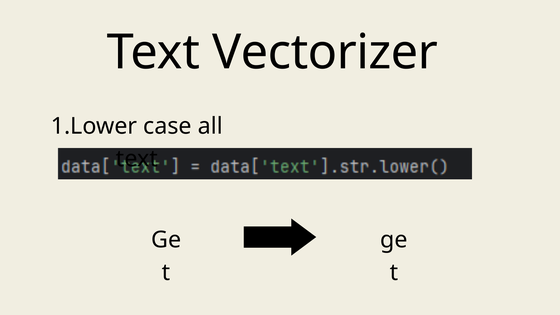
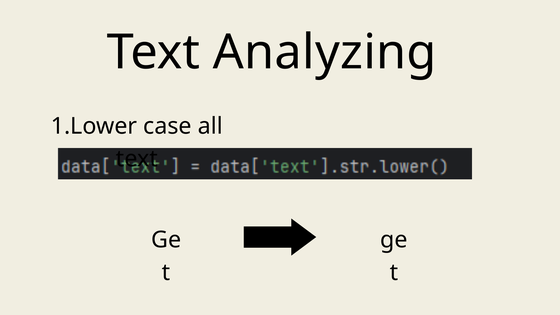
Vectorizer: Vectorizer -> Analyzing (325, 53)
